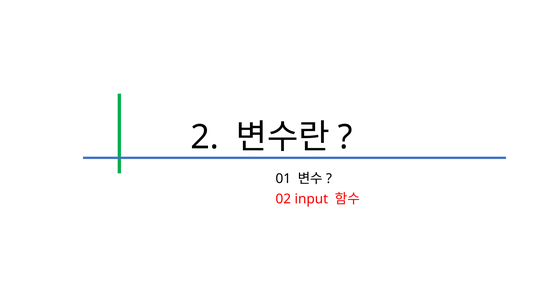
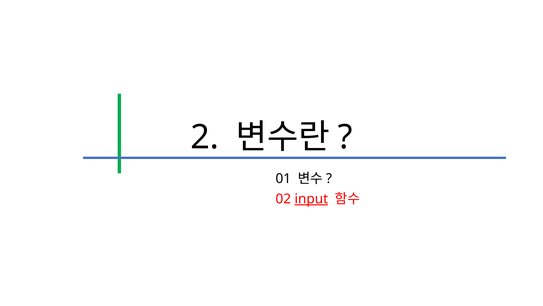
input underline: none -> present (311, 199)
